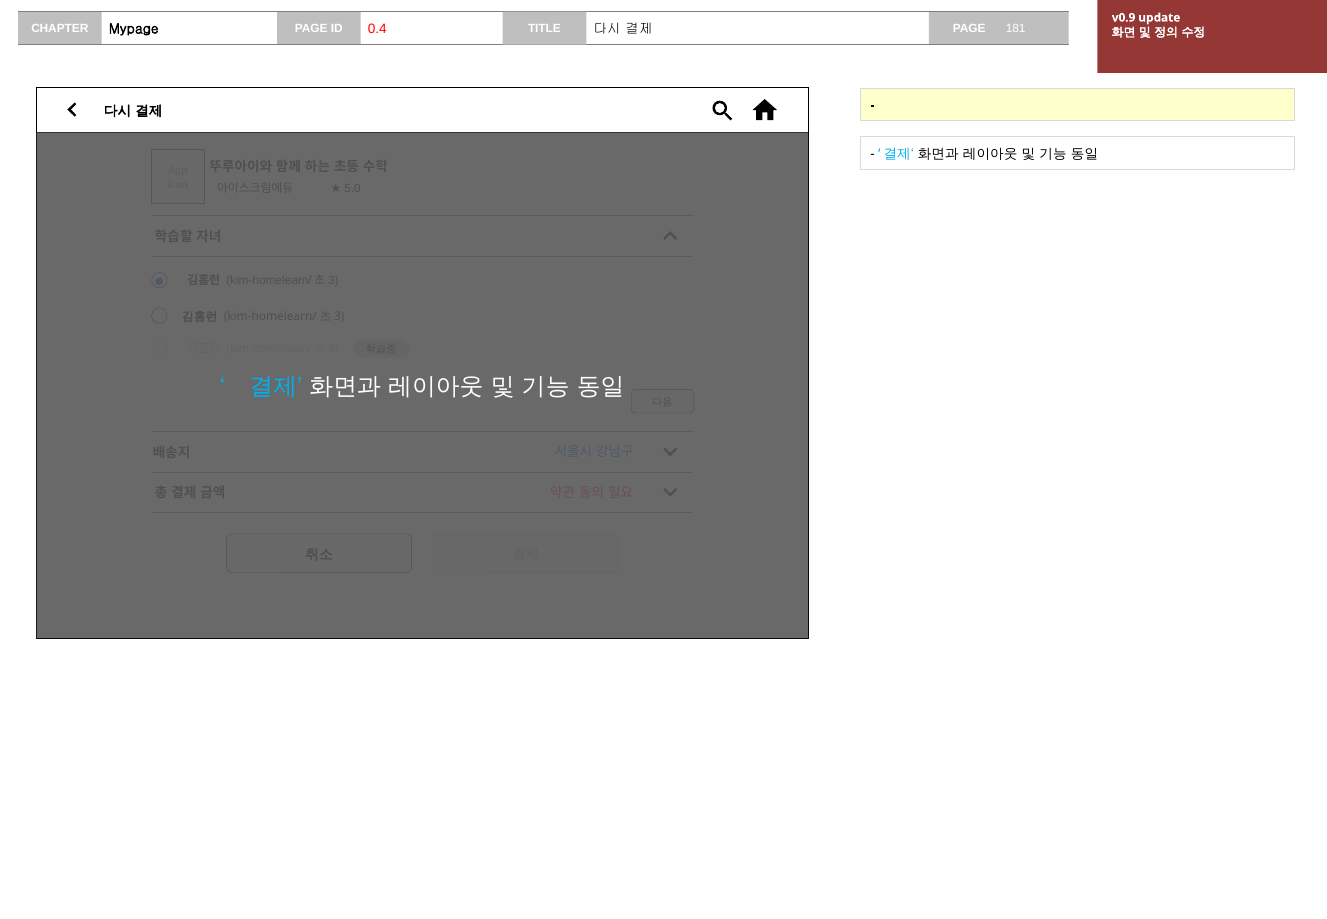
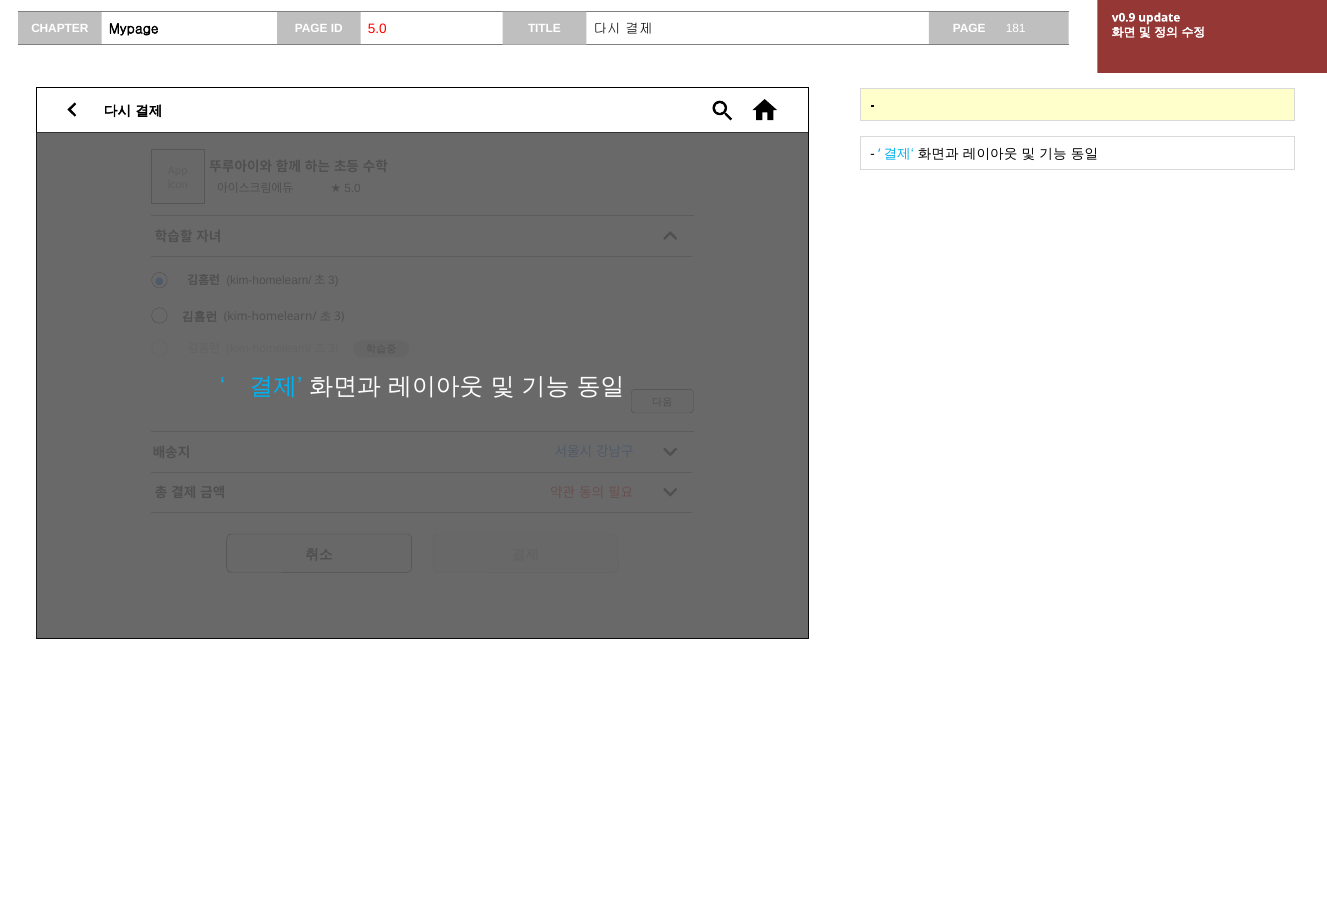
0.4: 0.4 -> 5.0 (377, 29)
